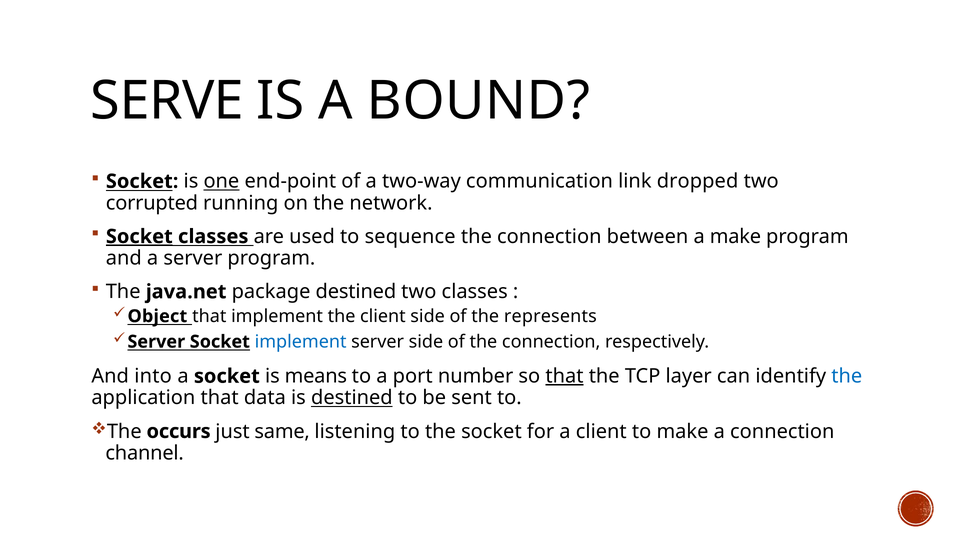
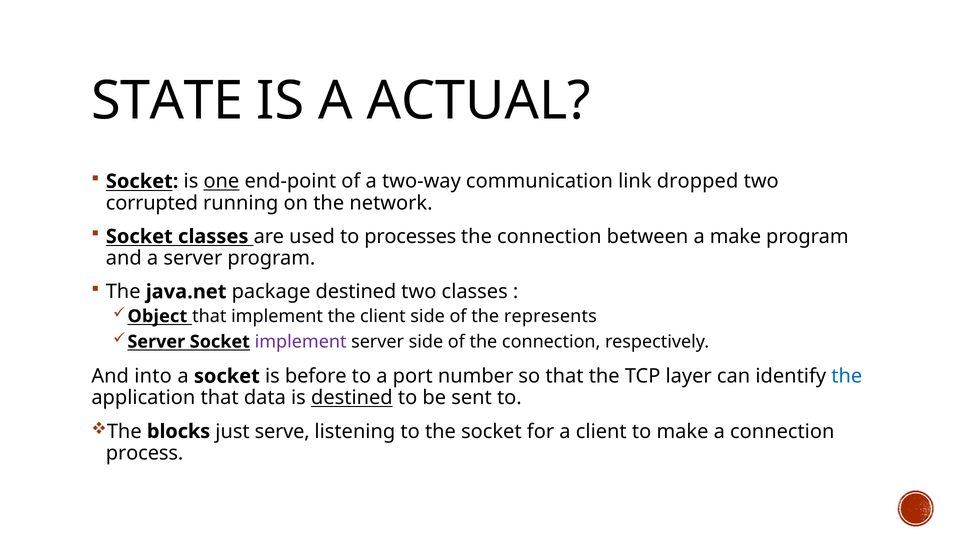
SERVE: SERVE -> STATE (167, 101)
BOUND: BOUND -> ACTUAL (479, 101)
Socket underline: present -> none (139, 237)
sequence: sequence -> processes (410, 237)
implement colour: blue -> purple (301, 342)
means: means -> before (316, 376)
that underline: present -> none (564, 376)
occurs: occurs -> blocks (179, 431)
same: same -> serve (282, 431)
channel: channel -> process (145, 453)
